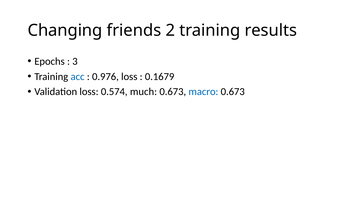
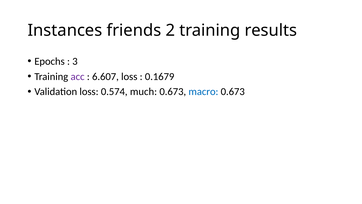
Changing: Changing -> Instances (65, 30)
acc colour: blue -> purple (78, 76)
0.976: 0.976 -> 6.607 (105, 76)
